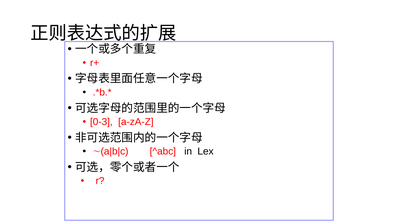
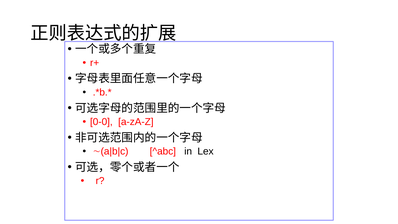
0-3: 0-3 -> 0-0 (101, 122)
